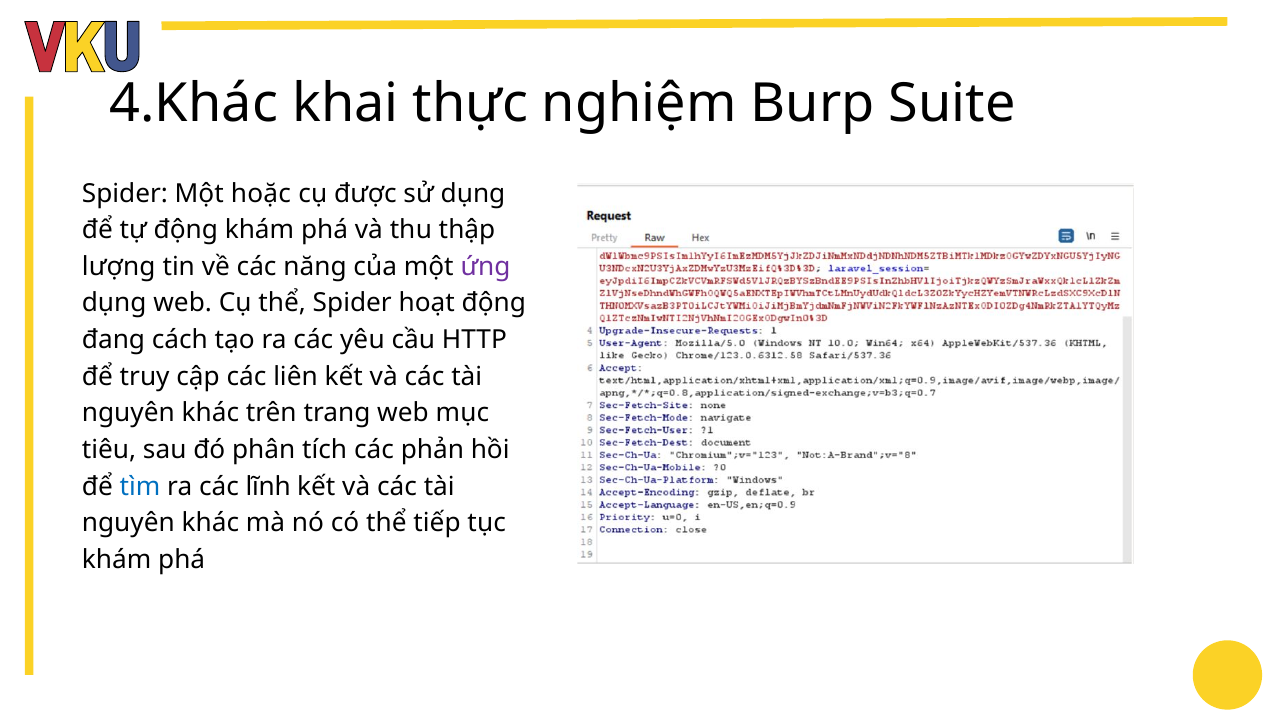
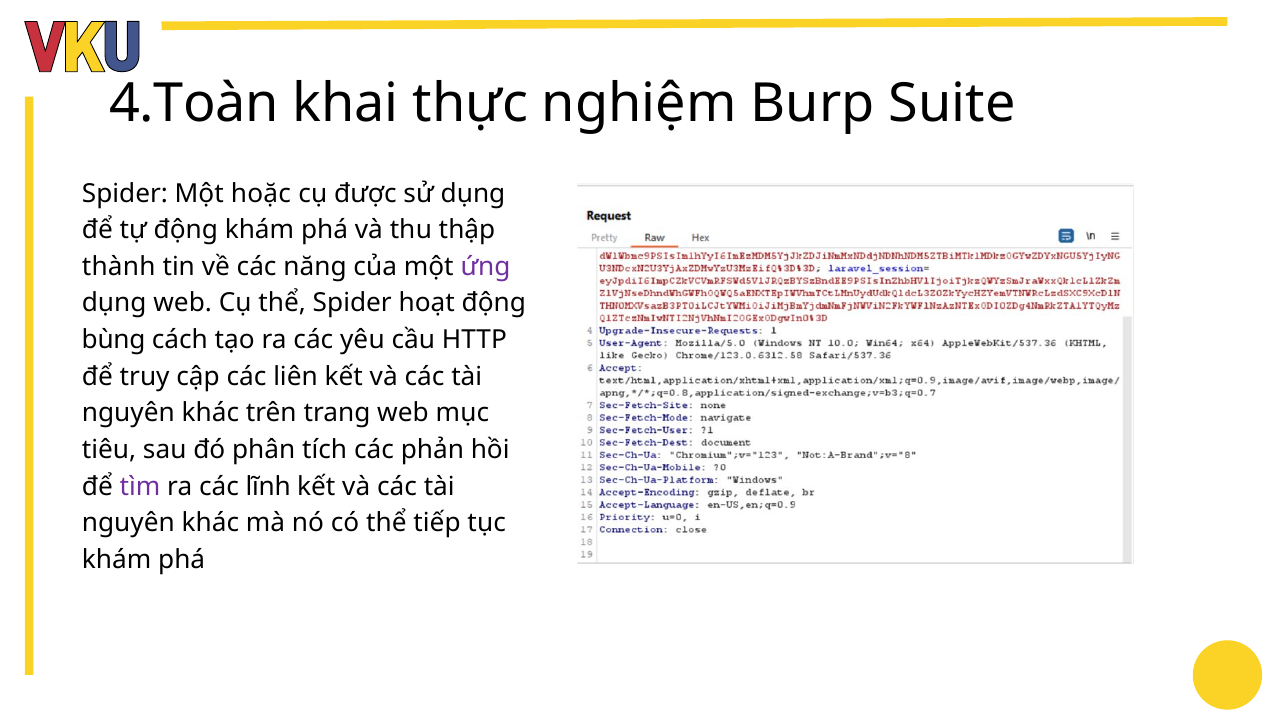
4.Khác: 4.Khác -> 4.Toàn (194, 104)
lượng: lượng -> thành (119, 267)
đang: đang -> bùng (114, 340)
tìm colour: blue -> purple (140, 487)
